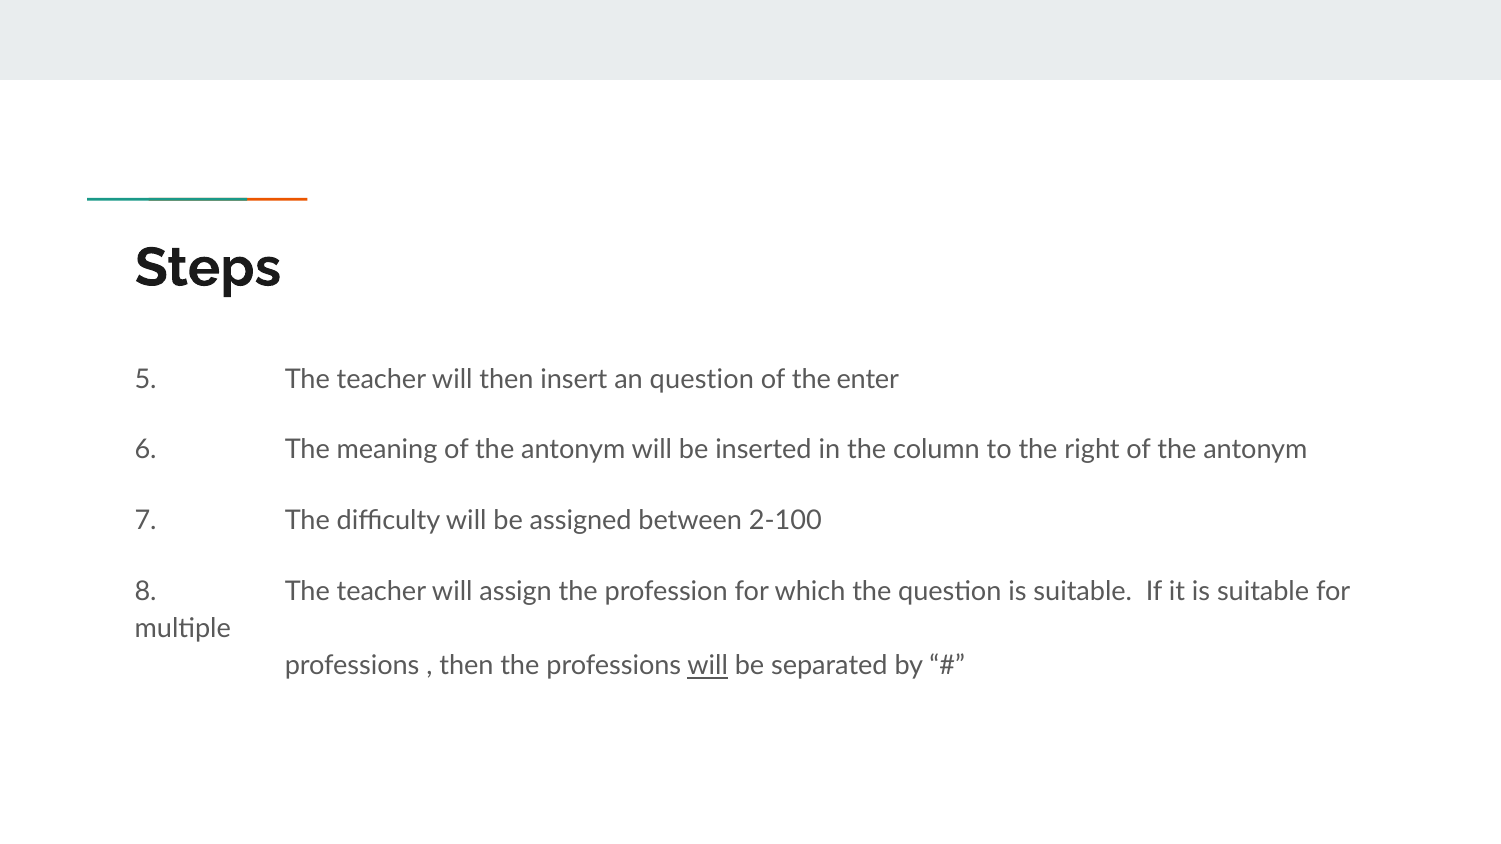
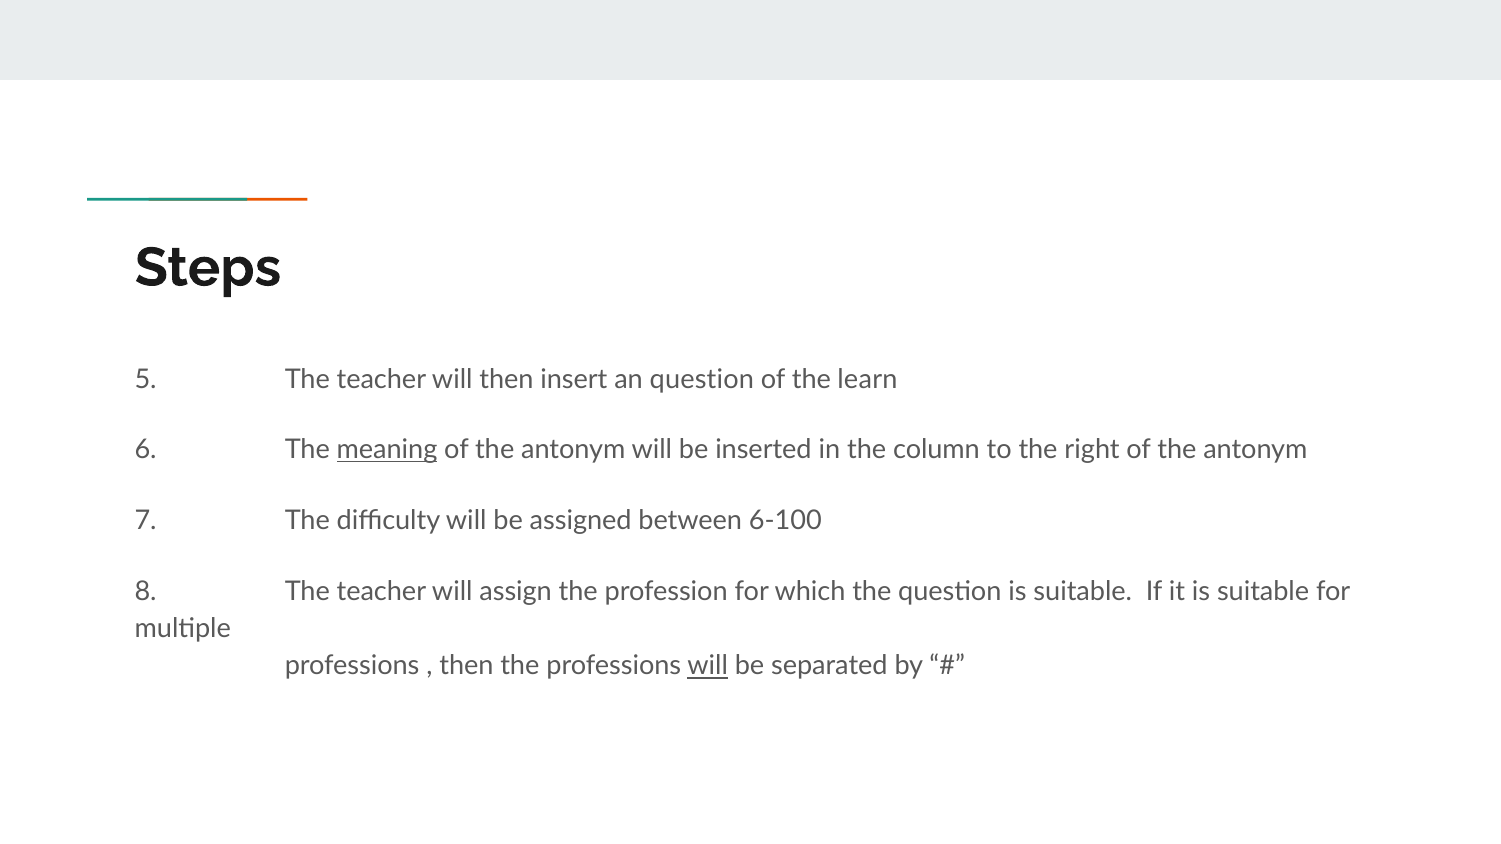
enter: enter -> learn (867, 379)
meaning underline: none -> present (387, 450)
2-100: 2-100 -> 6-100 (785, 521)
